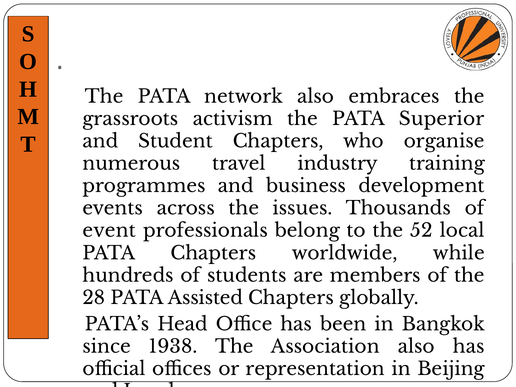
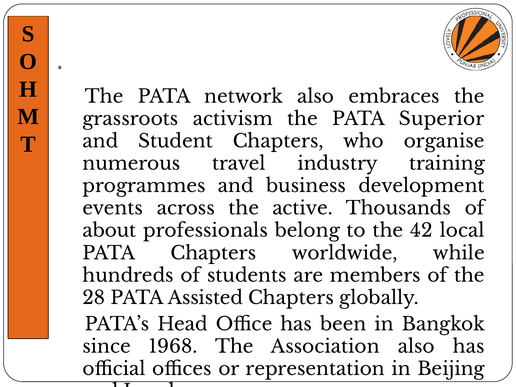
issues: issues -> active (303, 209)
event: event -> about (109, 231)
52: 52 -> 42 (421, 231)
1938: 1938 -> 1968 (173, 347)
